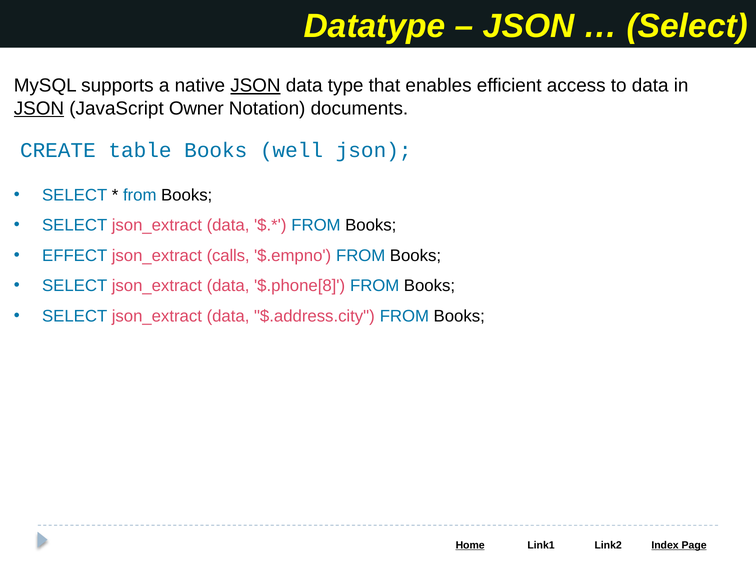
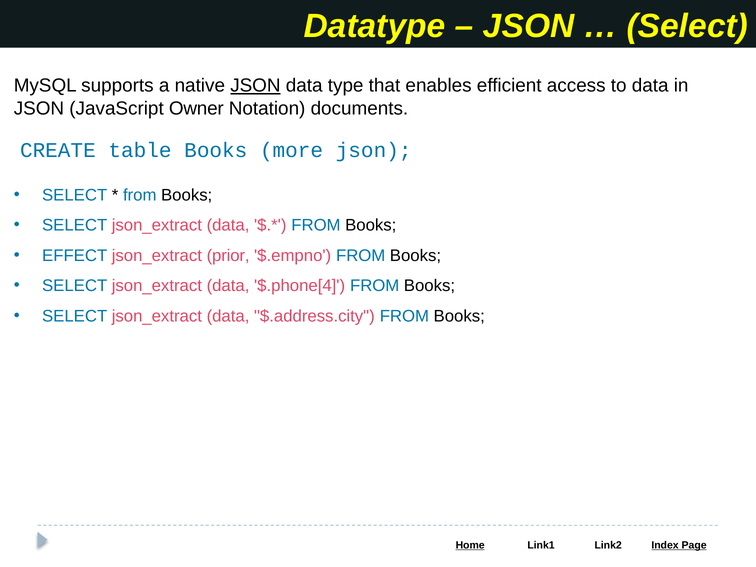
JSON underline: present -> none (39, 108)
well: well -> more (292, 150)
calls: calls -> prior (228, 256)
$.phone[8: $.phone[8 -> $.phone[4 (300, 286)
